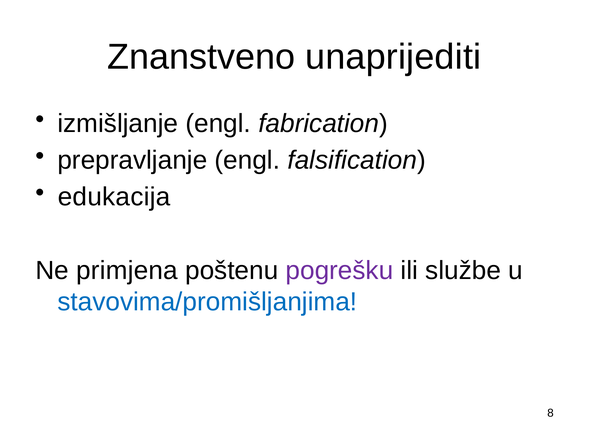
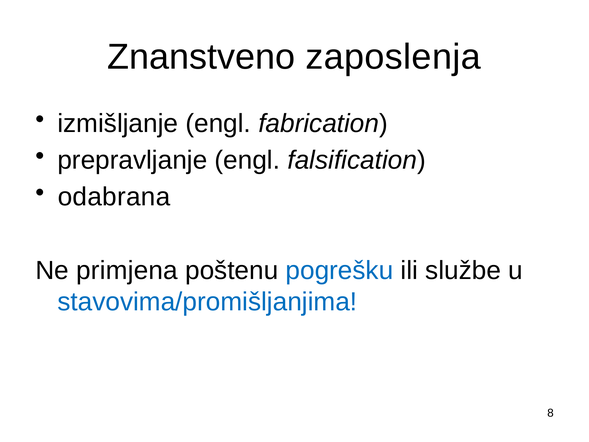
unaprijediti: unaprijediti -> zaposlenja (393, 57)
edukacija: edukacija -> odabrana (114, 197)
pogrešku colour: purple -> blue (339, 270)
